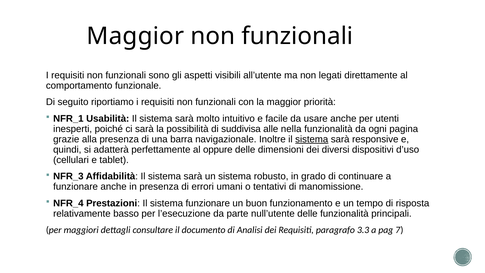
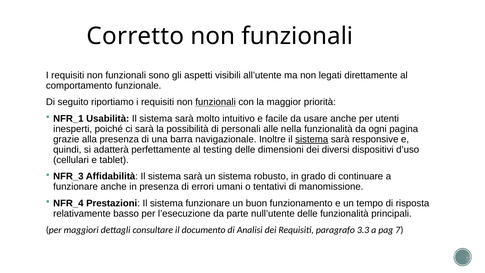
Maggior: Maggior -> Corretto (135, 36)
funzionali underline: none -> present (216, 102)
suddivisa: suddivisa -> personali (241, 129)
oppure: oppure -> testing (218, 150)
